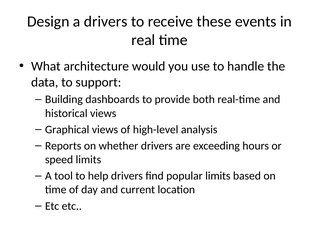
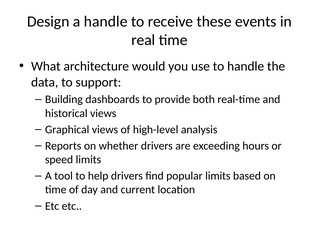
a drivers: drivers -> handle (106, 22)
